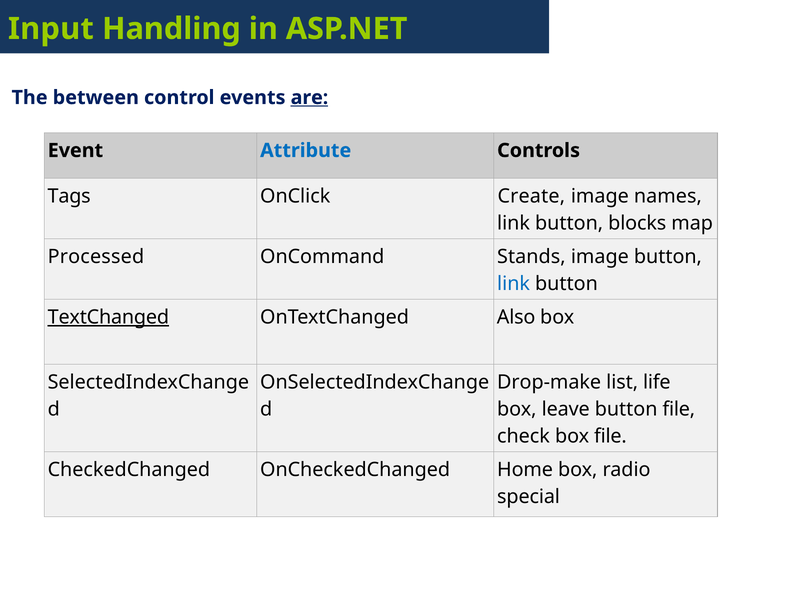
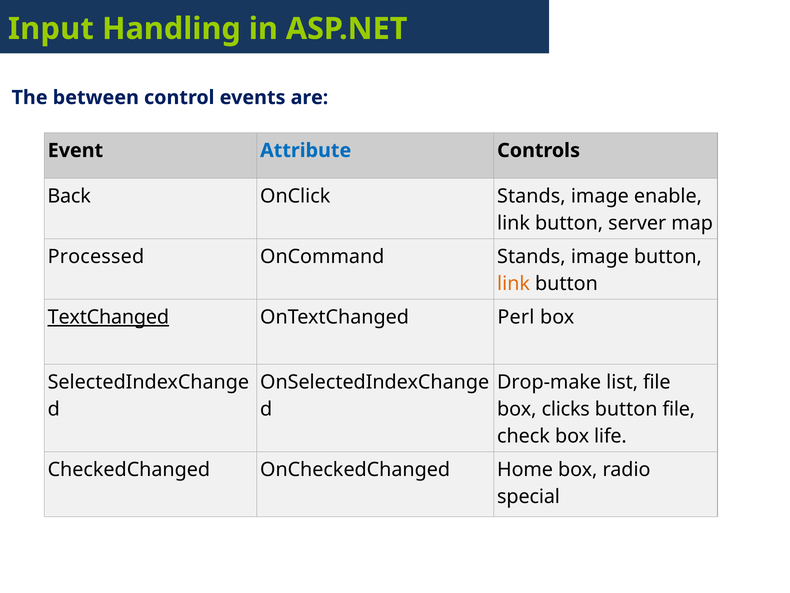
are underline: present -> none (309, 97)
Tags: Tags -> Back (69, 196)
OnClick Create: Create -> Stands (531, 196)
names: names -> enable (668, 196)
blocks: blocks -> server (637, 223)
link colour: blue -> orange (514, 283)
Also: Also -> Perl (516, 317)
list life: life -> file (657, 382)
leave: leave -> clicks (566, 409)
box file: file -> life (610, 436)
